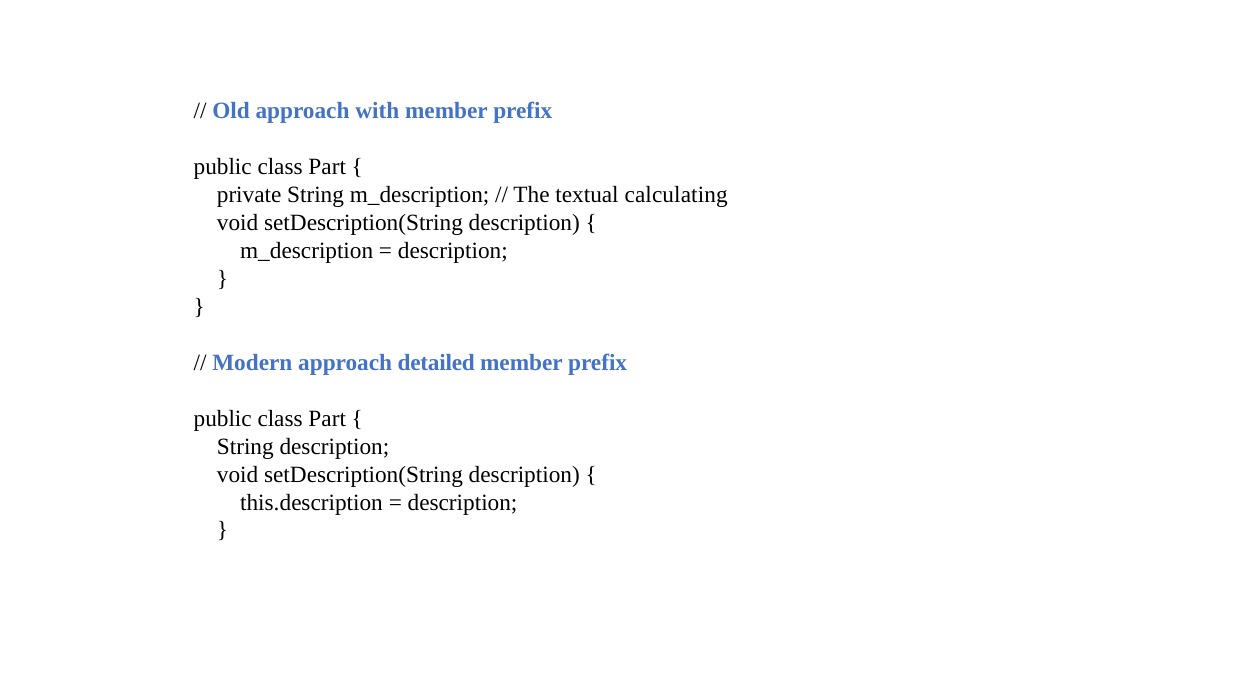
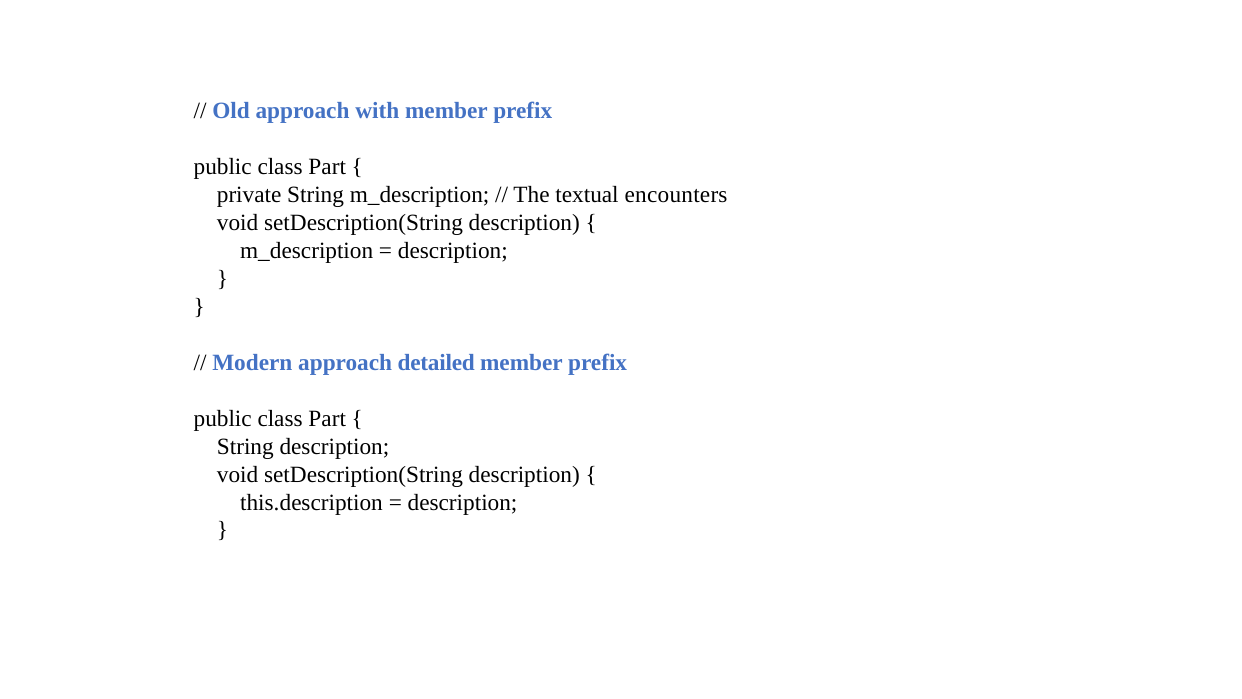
calculating: calculating -> encounters (676, 195)
